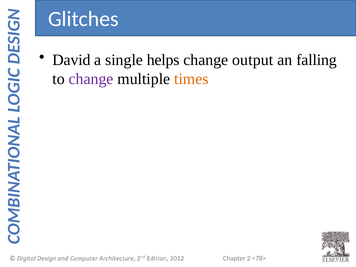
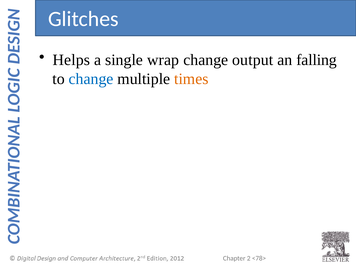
David: David -> Helps (71, 60)
helps: helps -> wrap (163, 60)
change colour: purple -> blue (91, 79)
